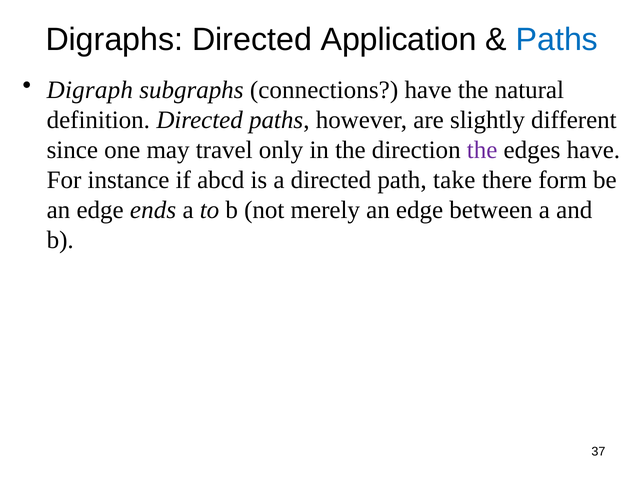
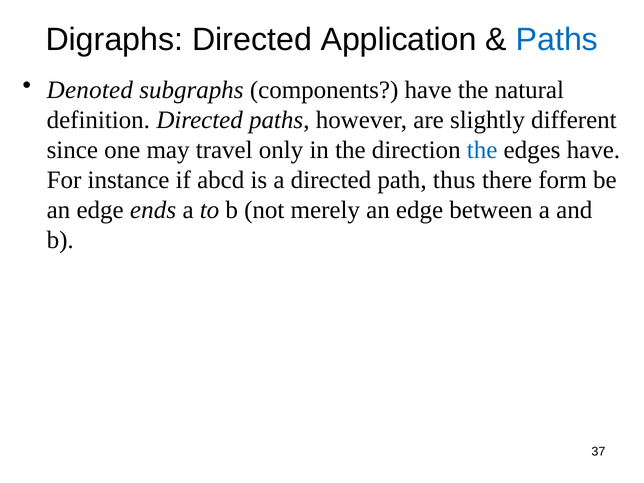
Digraph: Digraph -> Denoted (90, 90)
connections: connections -> components (324, 90)
the colour: purple -> blue (482, 150)
take: take -> thus (454, 180)
